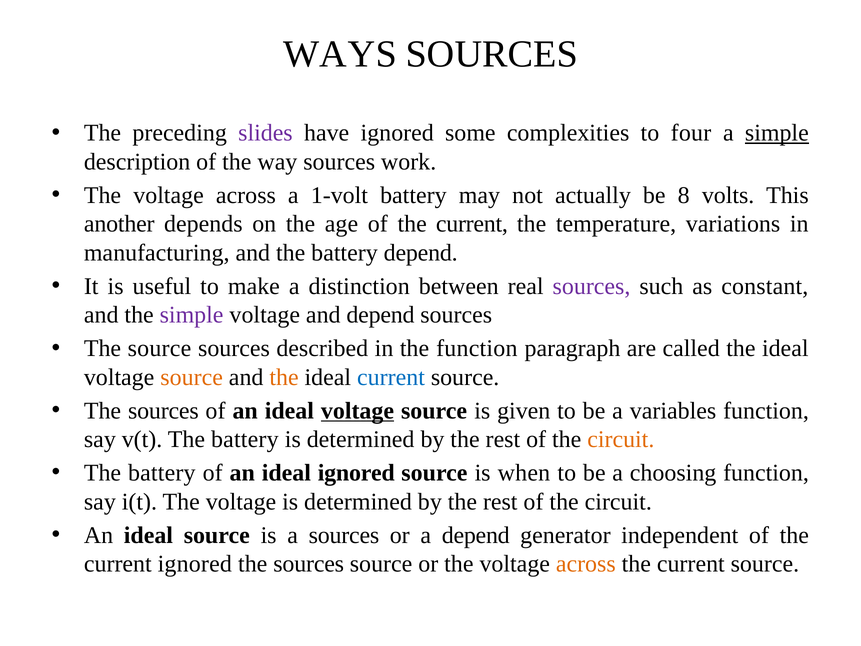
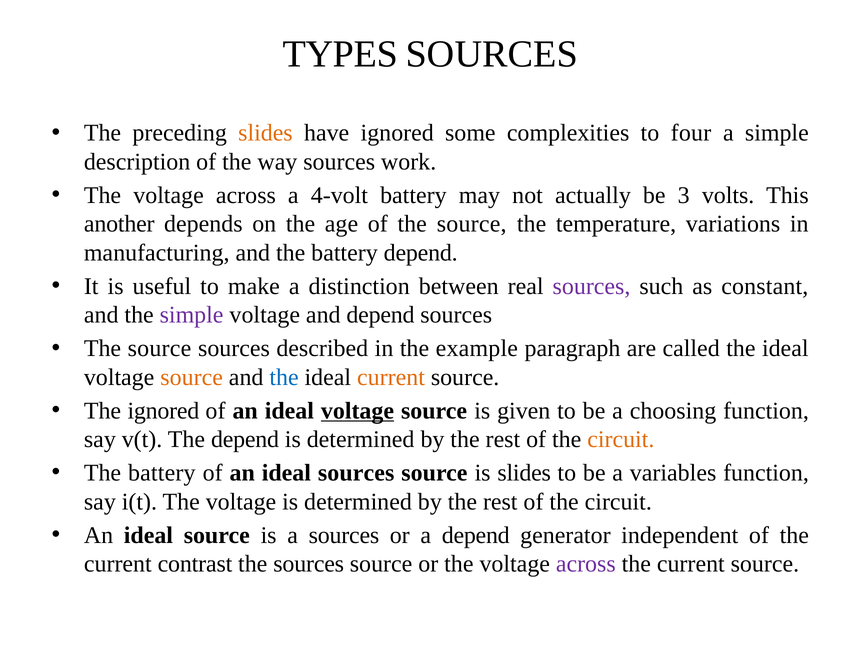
WAYS: WAYS -> TYPES (340, 54)
slides colour: purple -> orange (265, 133)
simple underline: present -> none (777, 133)
1-volt: 1-volt -> 4-volt (339, 195)
8: 8 -> 3 (684, 195)
age of the current: current -> source (472, 224)
the function: function -> example (477, 348)
the colour: orange -> blue (284, 377)
current colour: blue -> orange (391, 377)
sources: sources -> ignored (163, 411)
variables: variables -> choosing (673, 411)
v(t The battery: battery -> depend (245, 439)
ideal ignored: ignored -> sources (356, 473)
is when: when -> slides (524, 473)
choosing: choosing -> variables (673, 473)
current ignored: ignored -> contrast (195, 564)
across colour: orange -> purple (586, 564)
